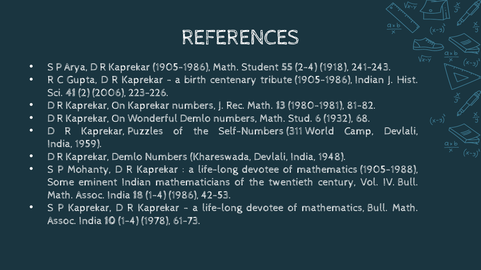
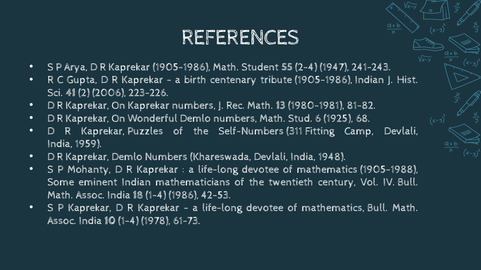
1918: 1918 -> 1947 (334, 67)
1932: 1932 -> 1925 (338, 118)
World: World -> Fitting (320, 131)
